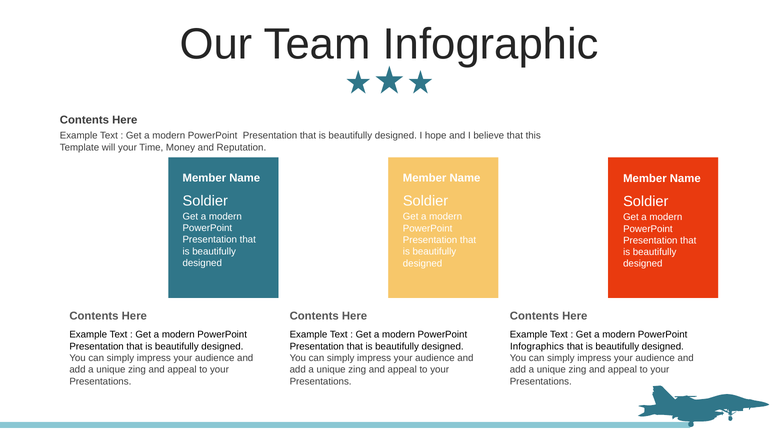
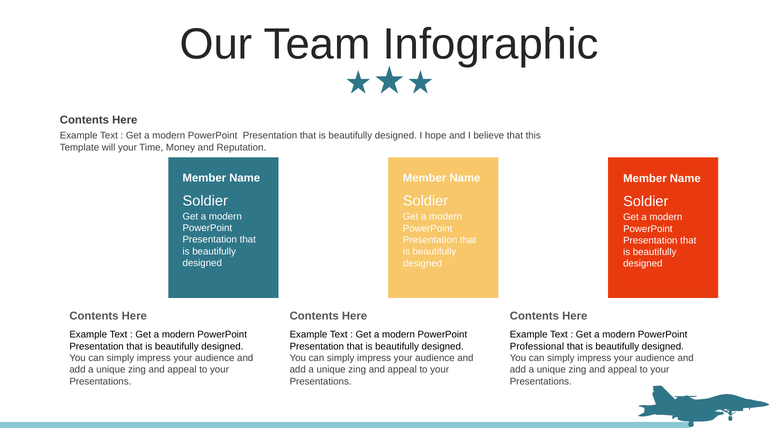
Infographics: Infographics -> Professional (537, 346)
